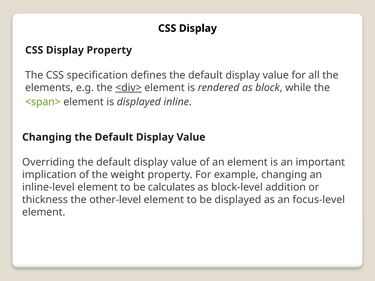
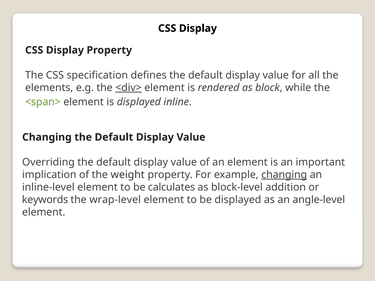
changing underline: none -> present (284, 175)
thickness: thickness -> keywords (45, 200)
other-level: other-level -> wrap-level (115, 200)
focus-level: focus-level -> angle-level (319, 200)
